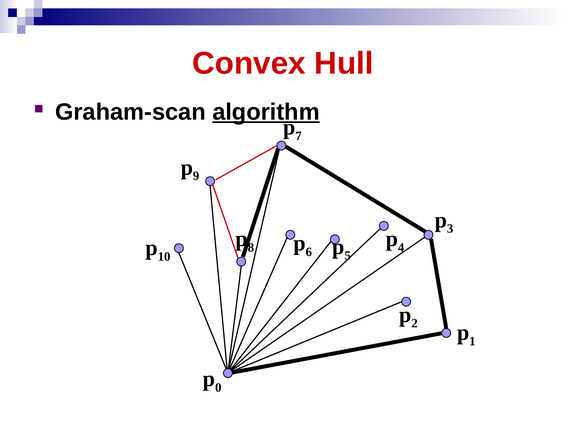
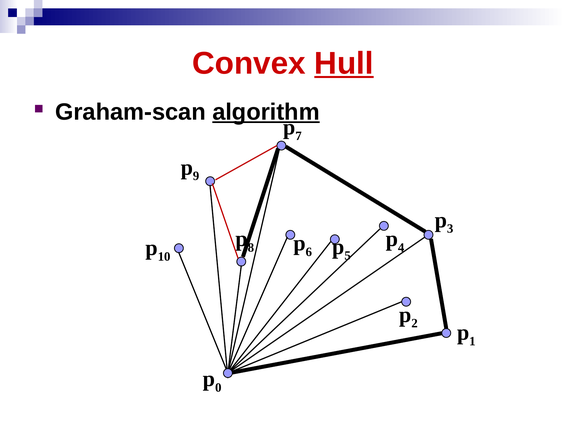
Hull underline: none -> present (344, 63)
